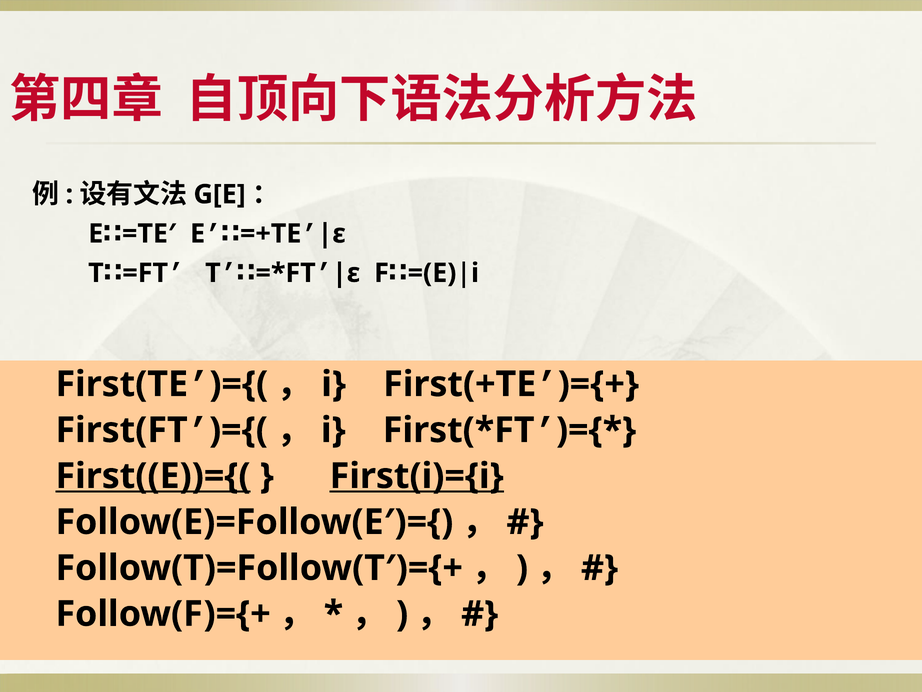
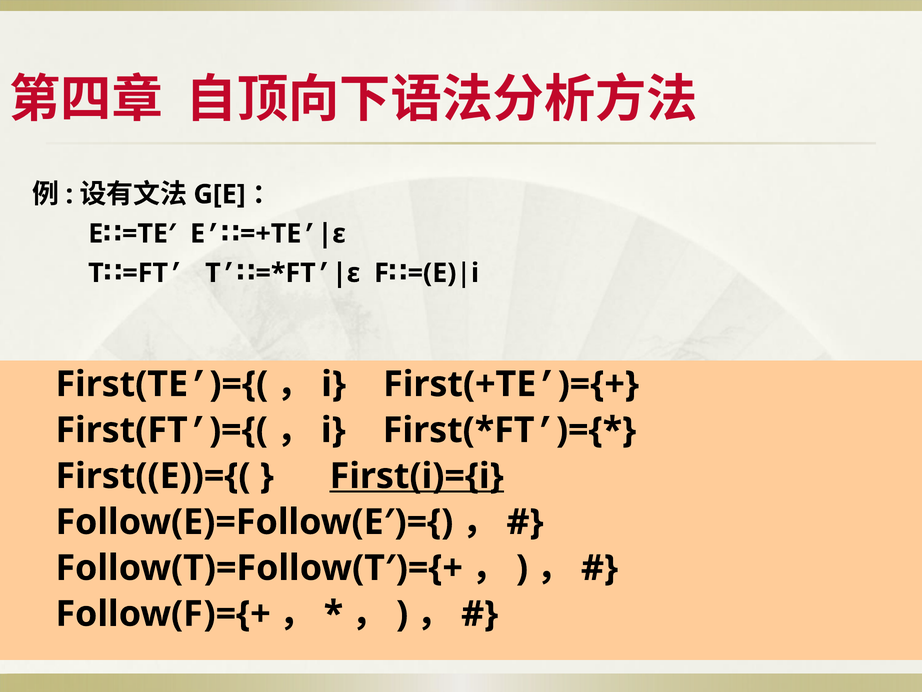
First((E))={( underline: present -> none (153, 476)
